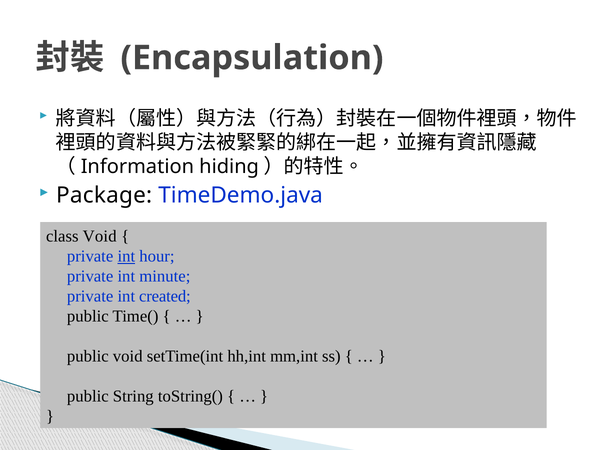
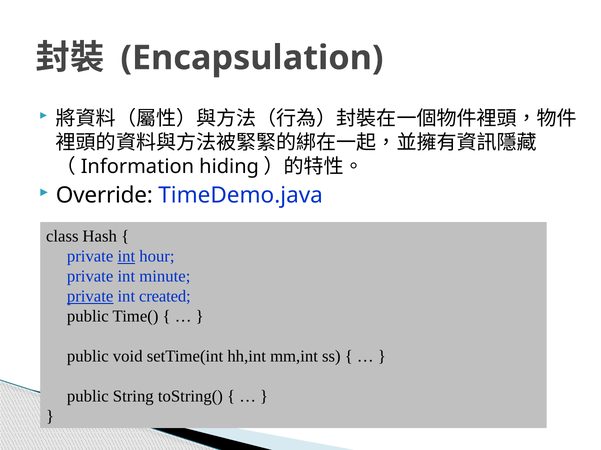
Package: Package -> Override (104, 196)
class Void: Void -> Hash (100, 237)
private underline: none -> present (90, 297)
